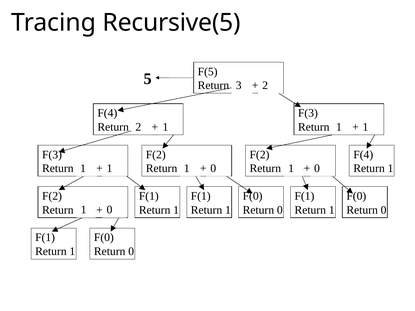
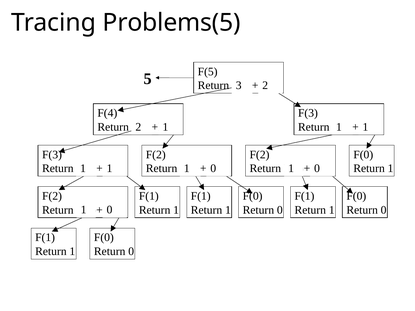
Recursive(5: Recursive(5 -> Problems(5 (172, 23)
F(4: F(4 -> F(0 (363, 155)
